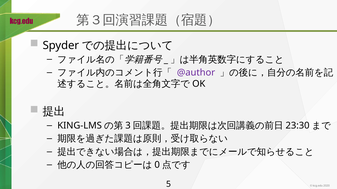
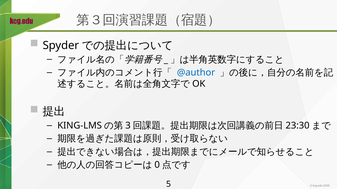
@author colour: purple -> blue (196, 73)
